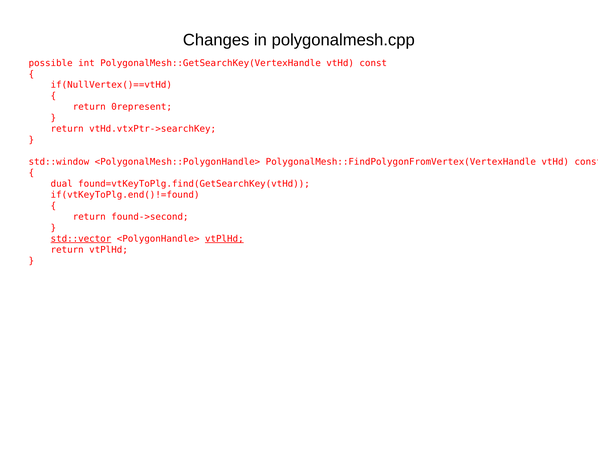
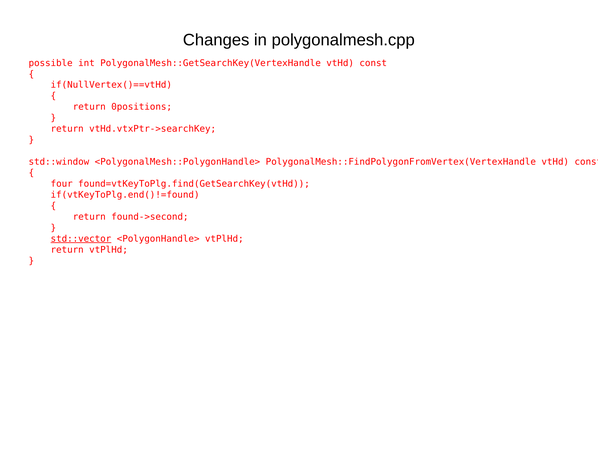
0represent: 0represent -> 0positions (142, 107)
dual: dual -> four (62, 184)
vtPlHd underline: present -> none (224, 238)
